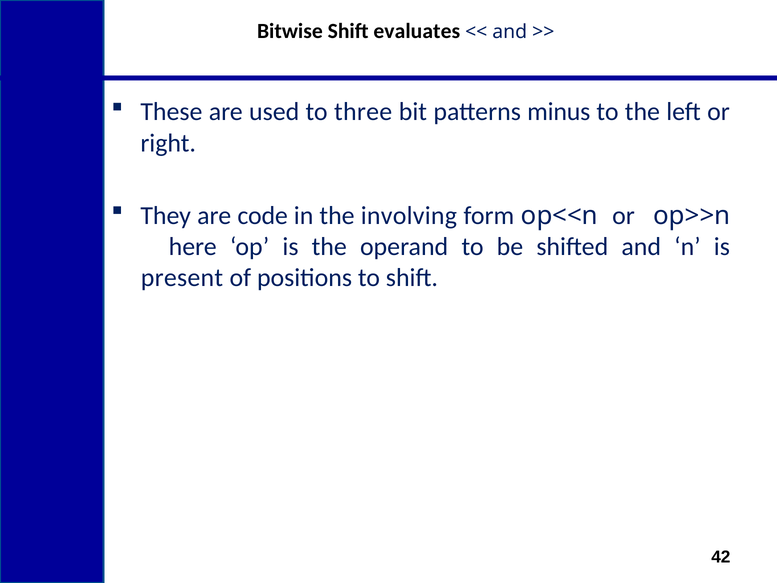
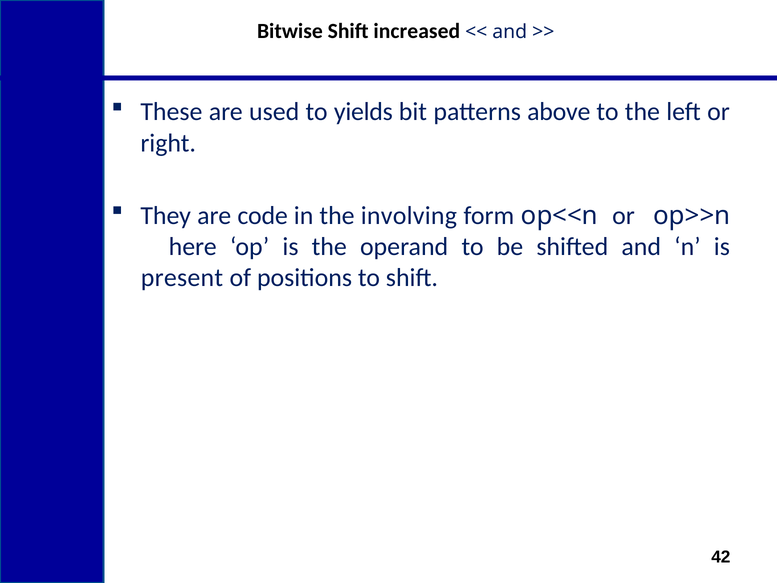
evaluates: evaluates -> increased (417, 31)
three: three -> yields (363, 112)
minus: minus -> above (559, 112)
